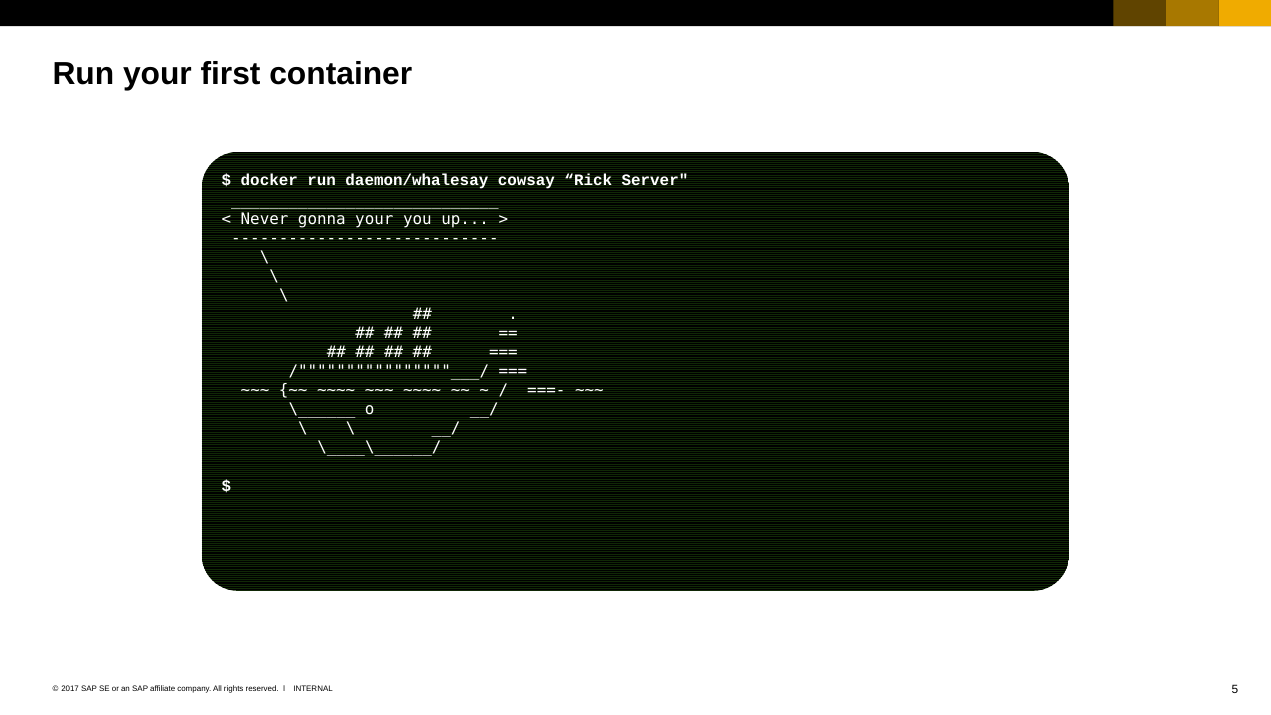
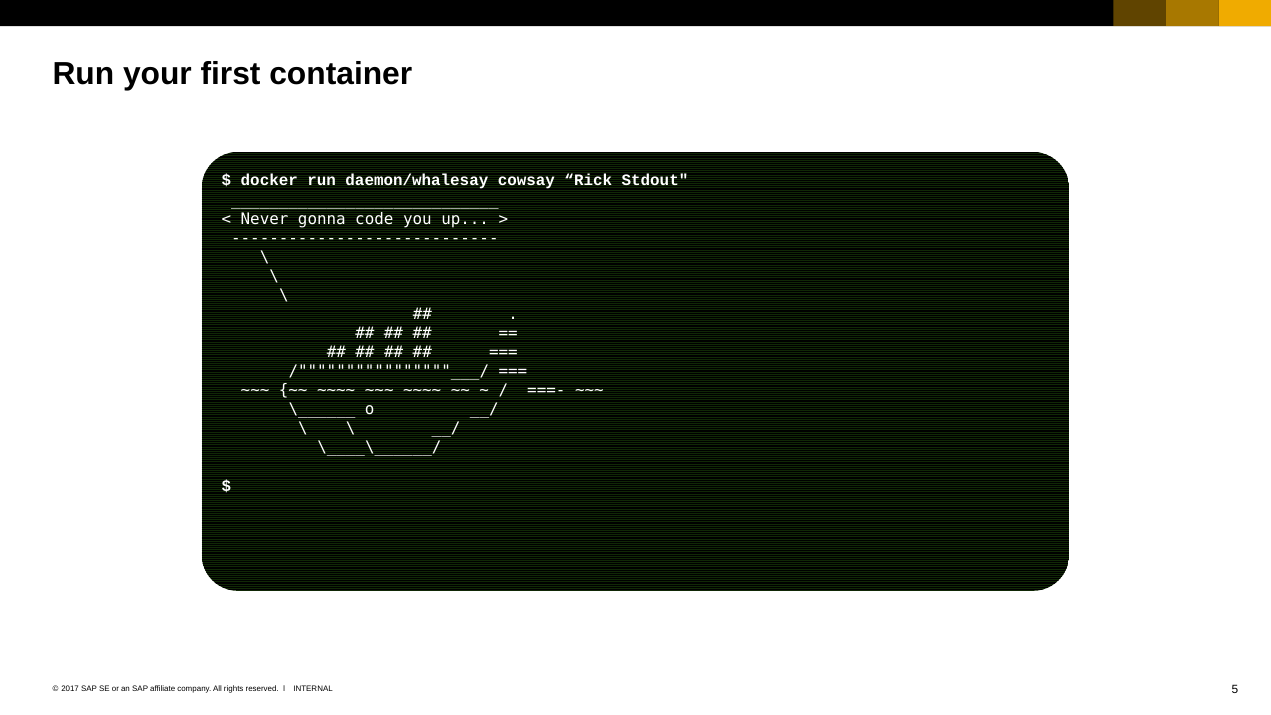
Server: Server -> Stdout (655, 181)
gonna your: your -> code (374, 219)
